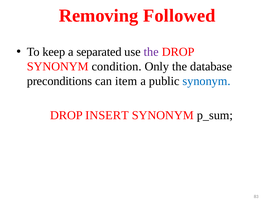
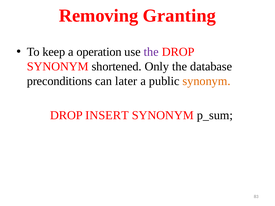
Followed: Followed -> Granting (179, 16)
separated: separated -> operation (99, 52)
condition: condition -> shortened (117, 67)
item: item -> later (126, 81)
synonym colour: blue -> orange (207, 81)
